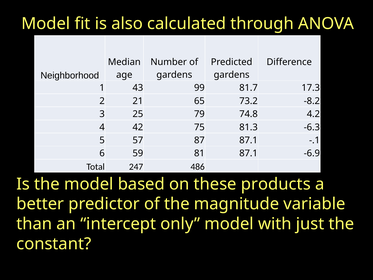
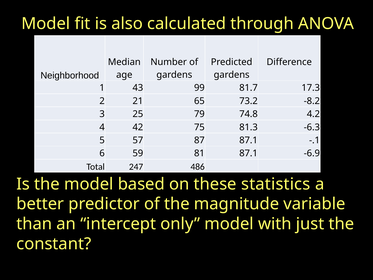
products: products -> statistics (276, 184)
